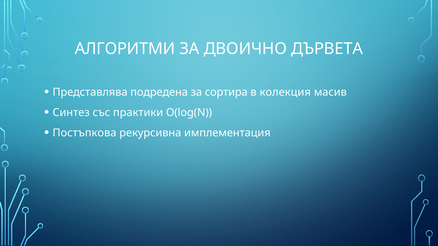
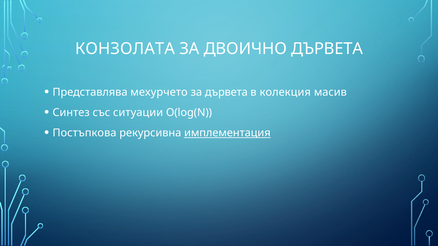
АЛГОРИТМИ: АЛГОРИТМИ -> КОНЗОЛАТА (125, 49)
подредена: подредена -> мехурчето (159, 92)
за сортира: сортира -> дървета (226, 92)
практики: практики -> ситуации (138, 113)
имплементация underline: none -> present (227, 133)
